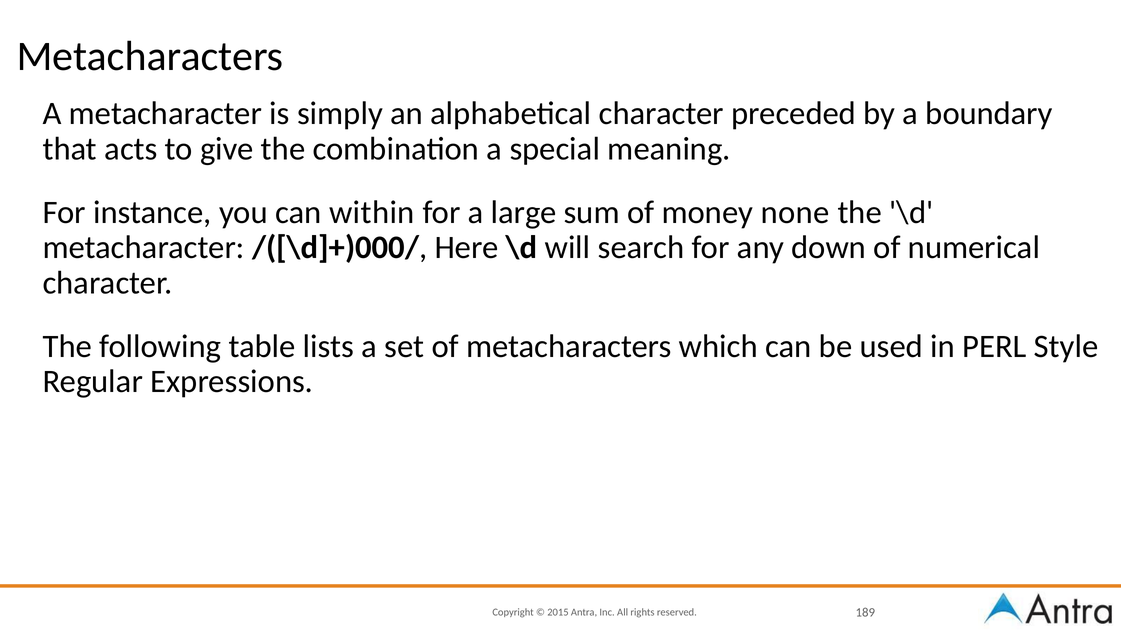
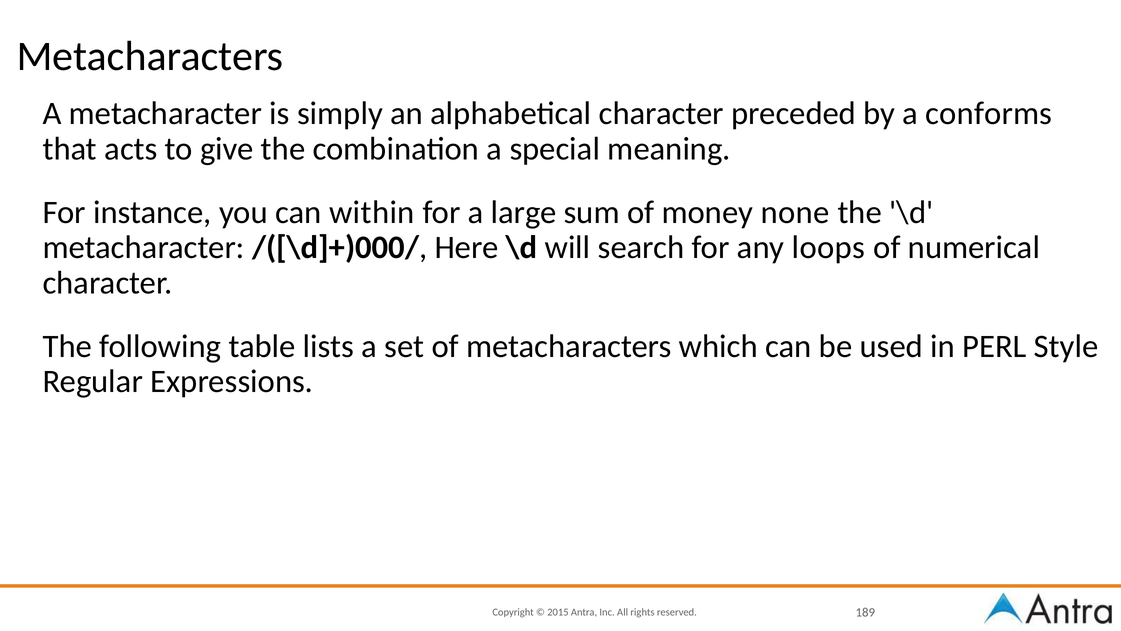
boundary: boundary -> conforms (989, 113)
down: down -> loops (828, 247)
